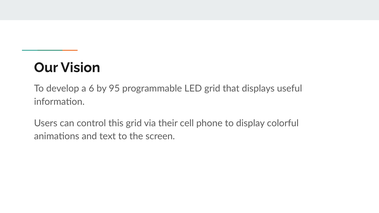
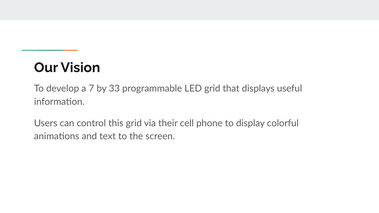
6: 6 -> 7 (91, 89)
95: 95 -> 33 (114, 89)
